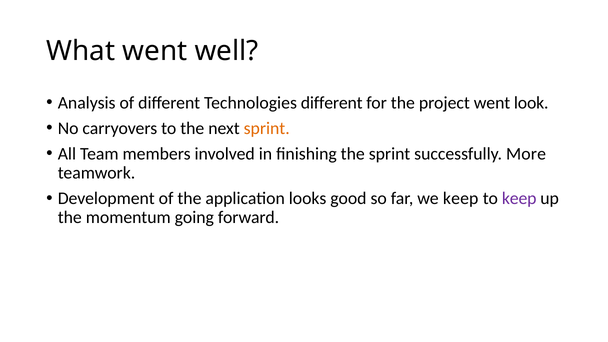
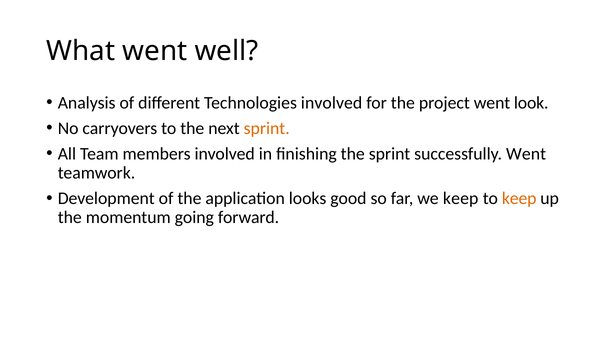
Technologies different: different -> involved (332, 103)
successfully More: More -> Went (526, 154)
keep colour: purple -> orange (519, 198)
